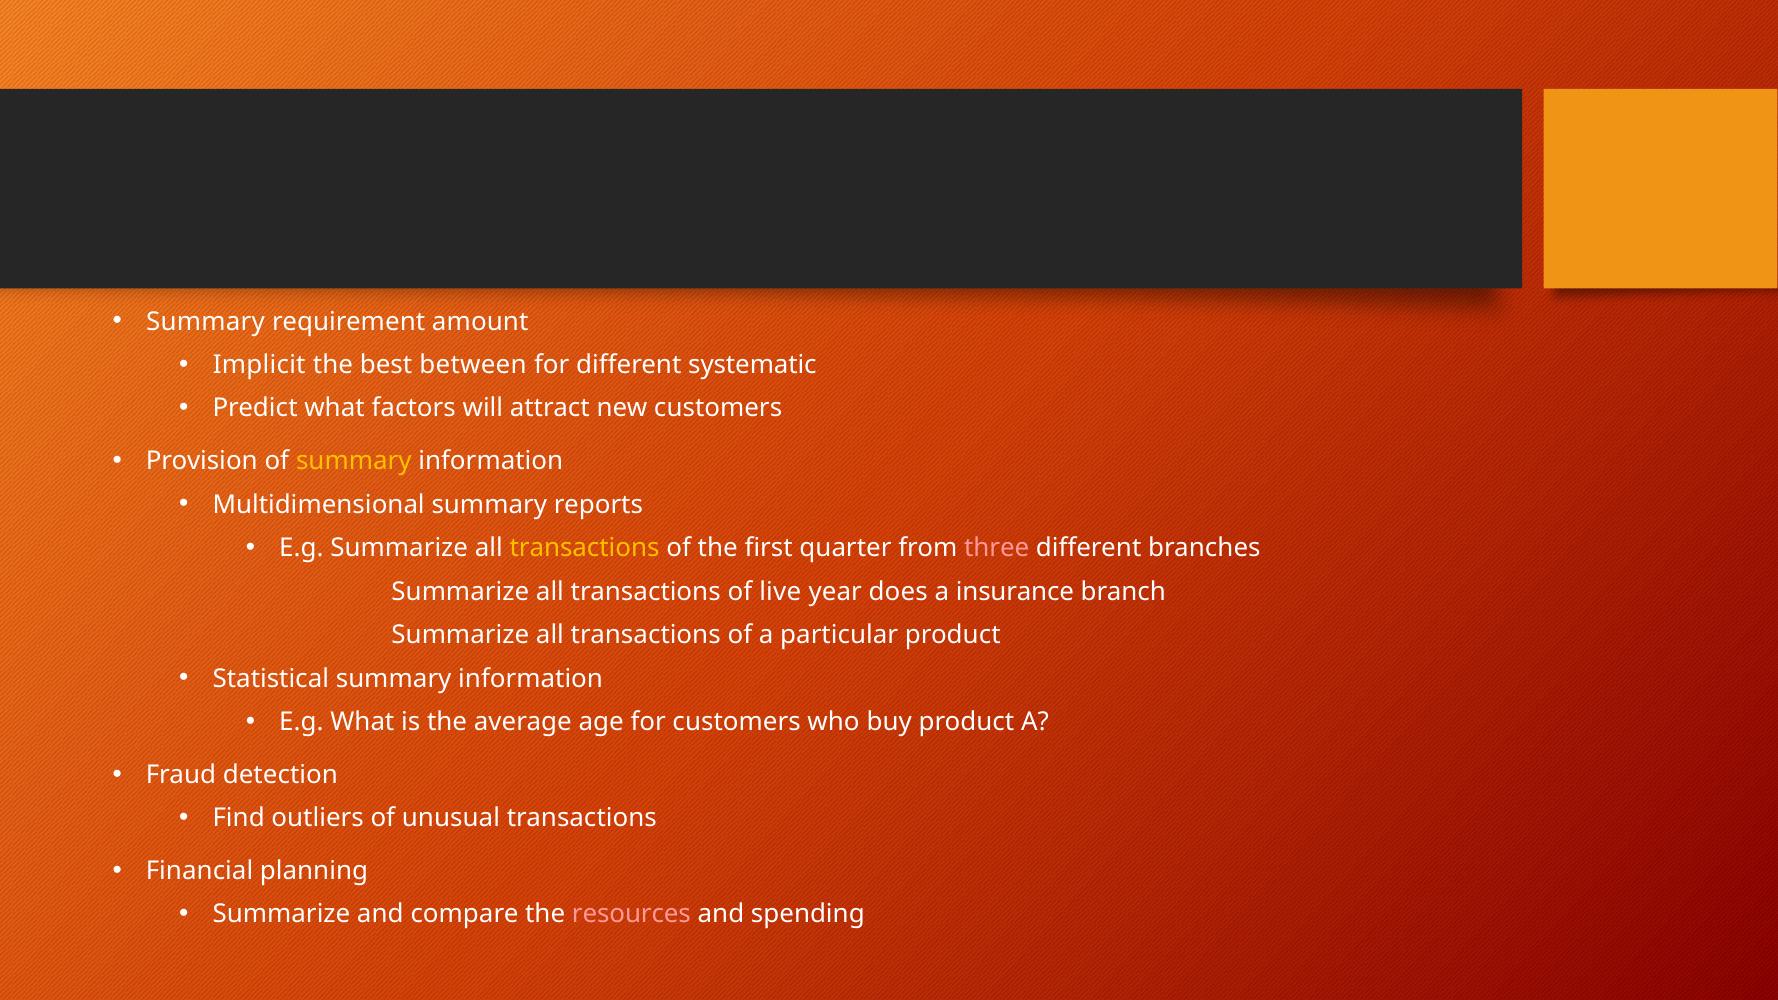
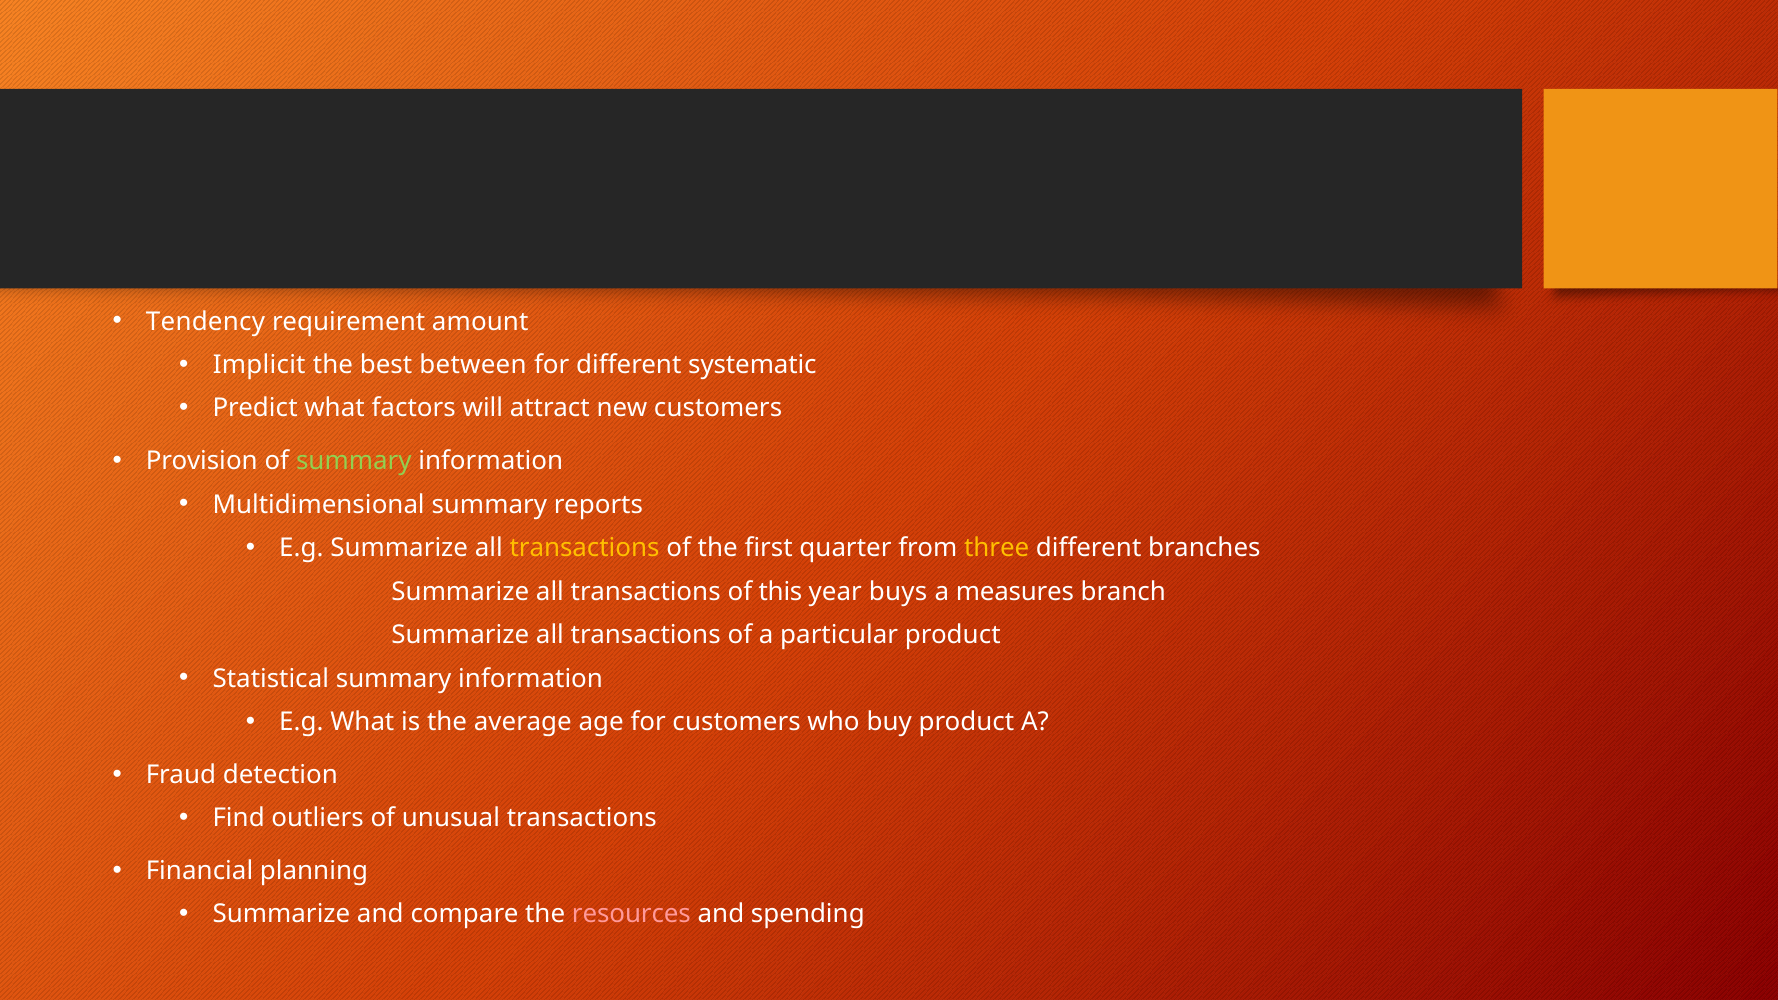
Summary: Summary -> Tendency (206, 322)
summary colour: yellow -> light green (354, 461)
three colour: pink -> yellow (997, 548)
live: live -> this (780, 592)
does: does -> buys (898, 592)
insurance: insurance -> measures (1015, 592)
